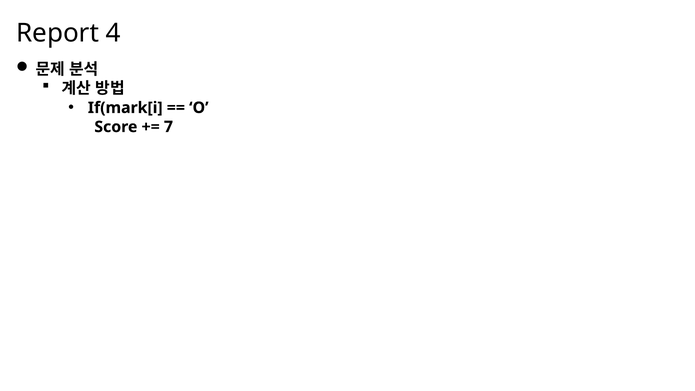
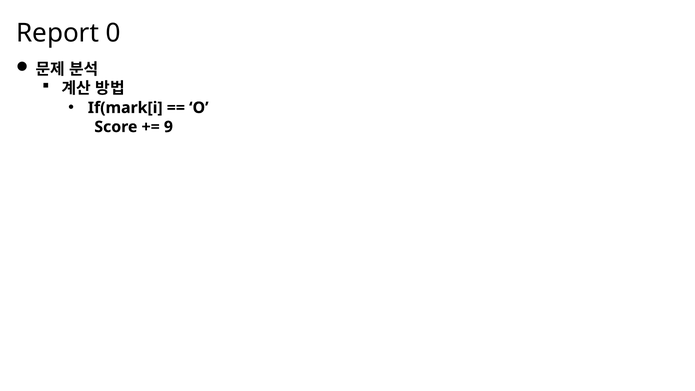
4: 4 -> 0 (113, 33)
7: 7 -> 9 (168, 127)
